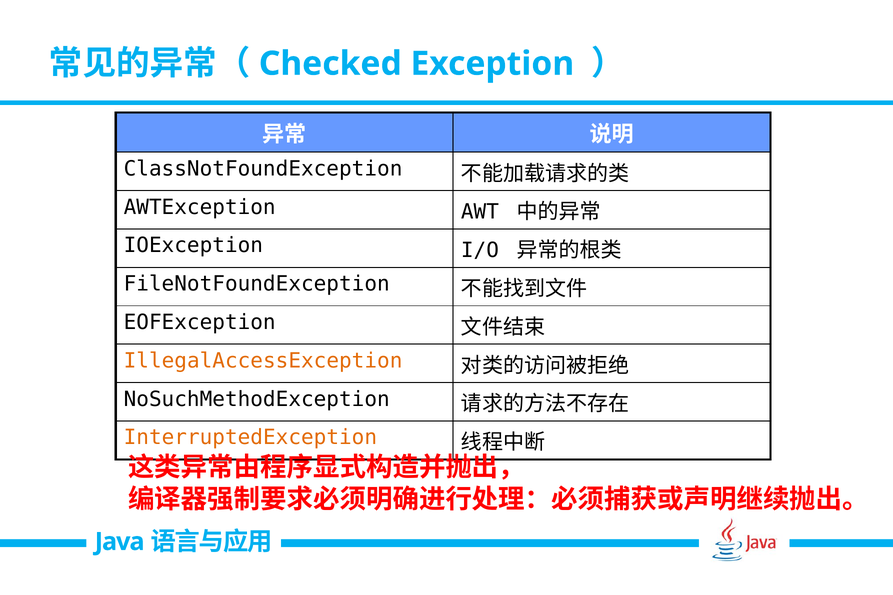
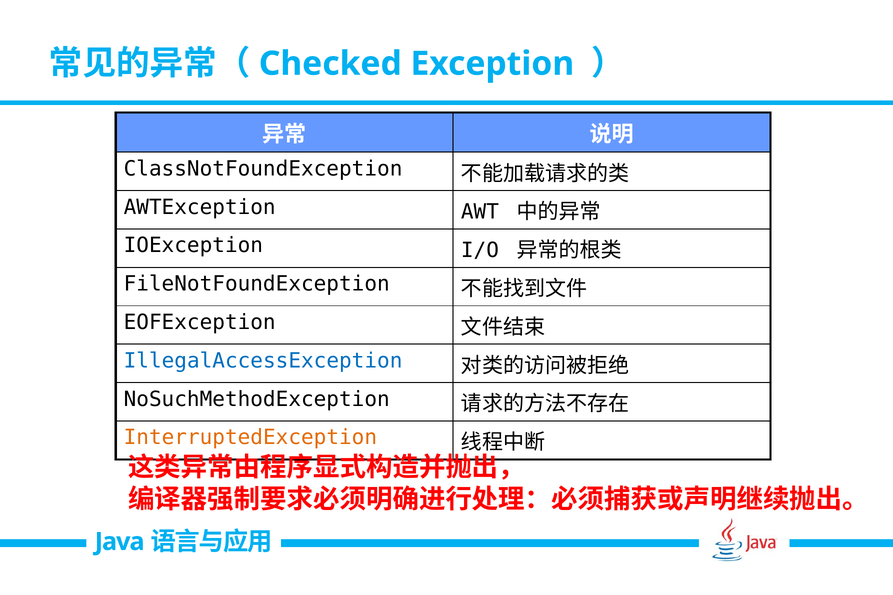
IllegalAccessException colour: orange -> blue (263, 361)
